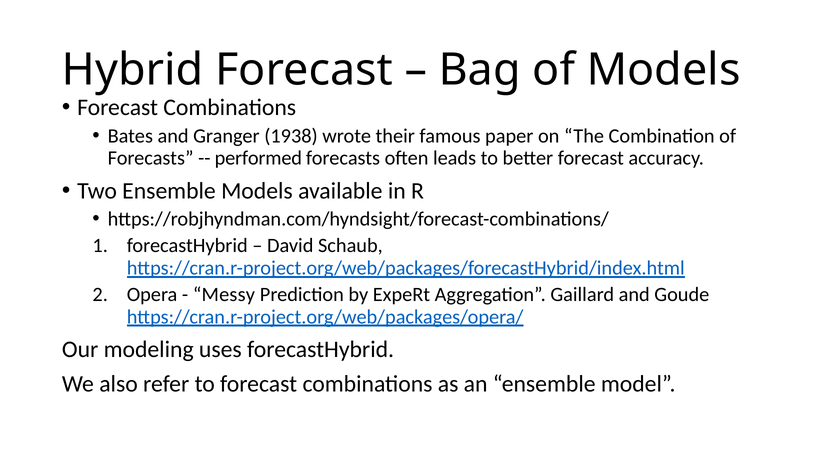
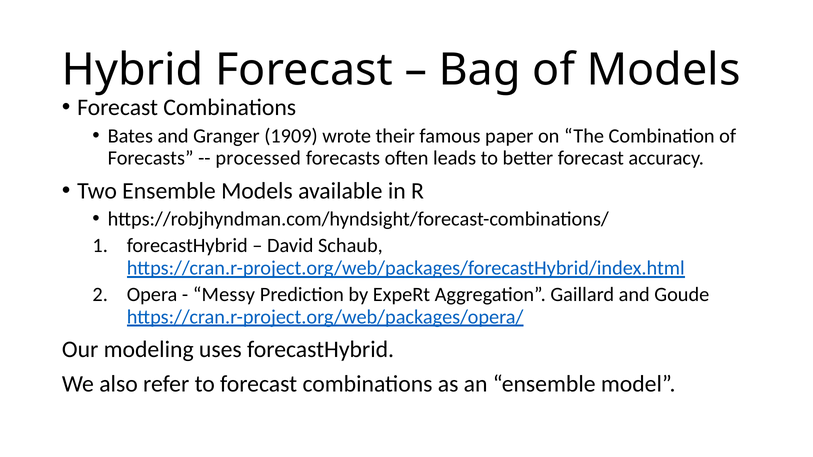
1938: 1938 -> 1909 (291, 136)
performed: performed -> processed (258, 158)
